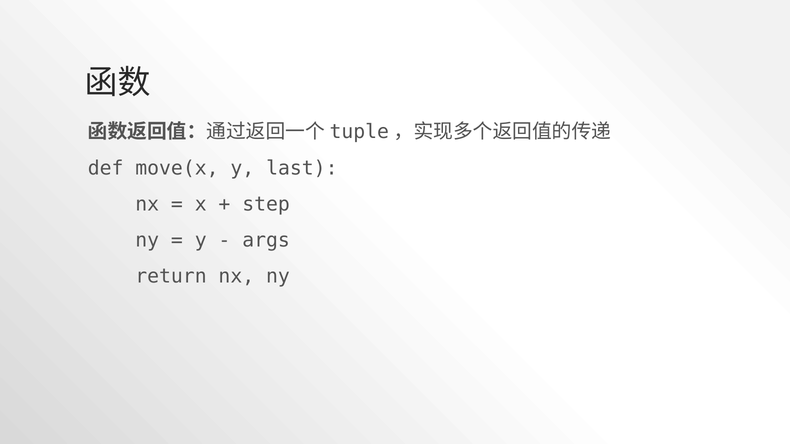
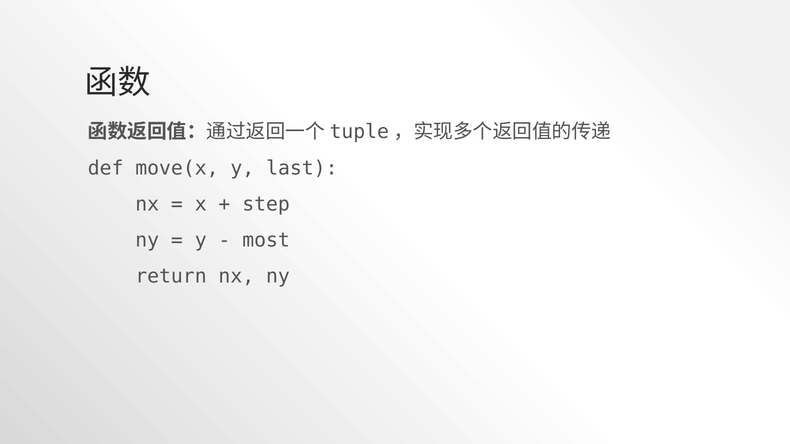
args: args -> most (266, 240)
